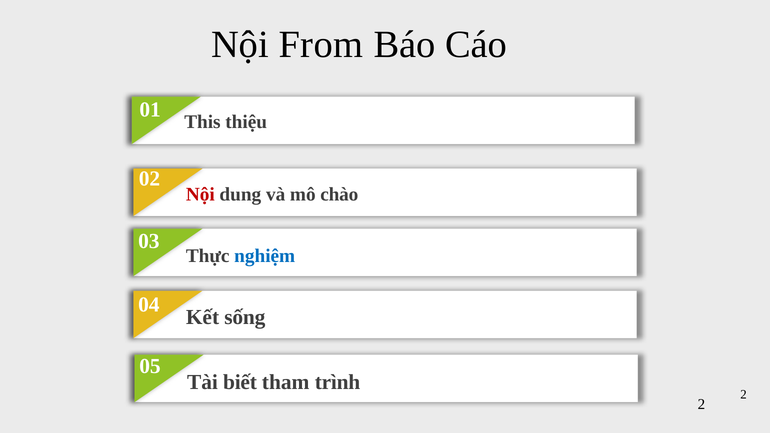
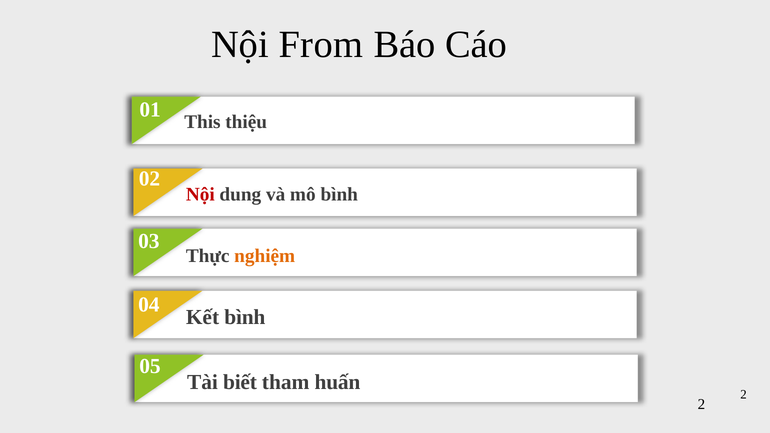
mô chào: chào -> bình (339, 194)
nghiệm colour: blue -> orange (265, 256)
Kết sống: sống -> bình (245, 317)
trình: trình -> huấn (337, 382)
